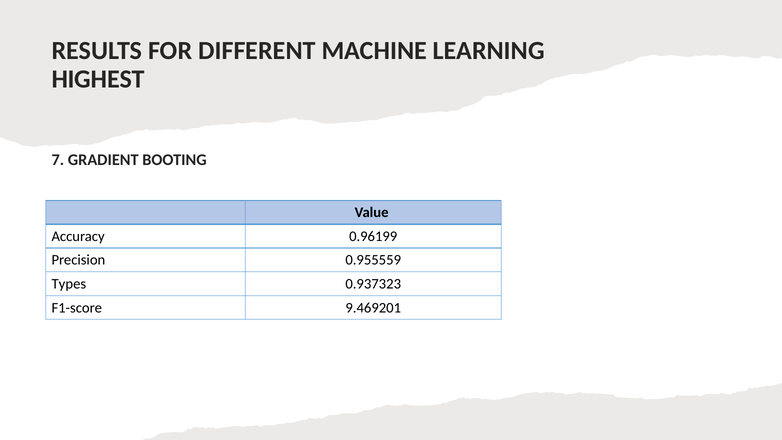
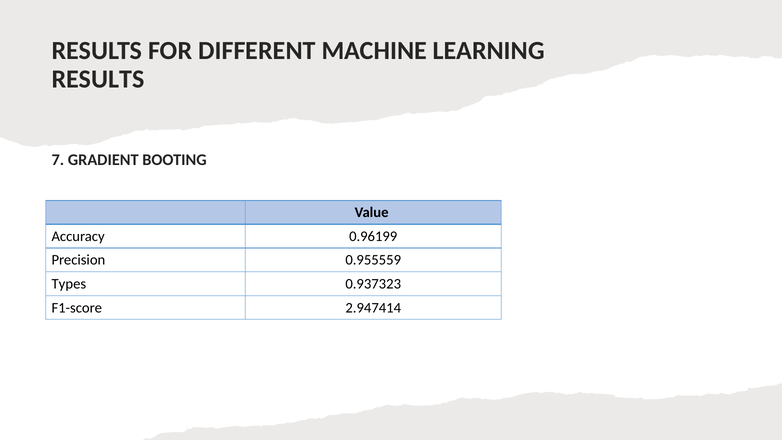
HIGHEST: HIGHEST -> RESULTS (98, 79)
9.469201: 9.469201 -> 2.947414 (373, 308)
